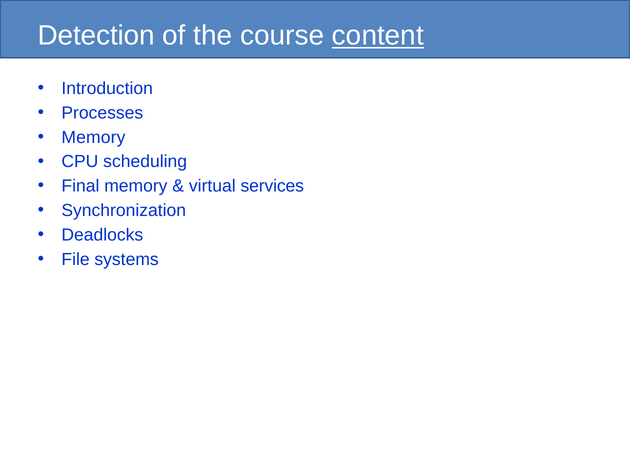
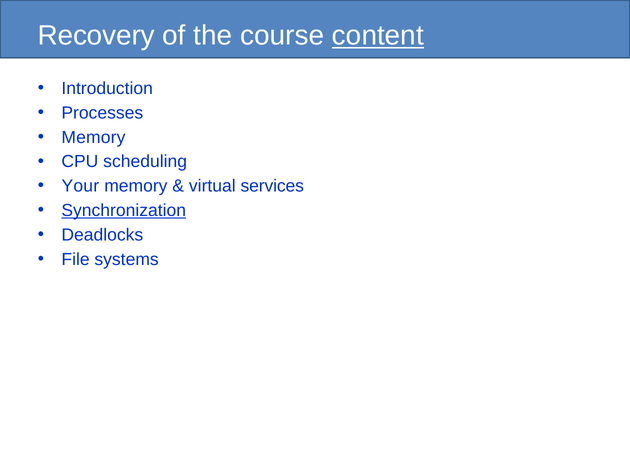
Detection: Detection -> Recovery (96, 36)
Final: Final -> Your (80, 186)
Synchronization underline: none -> present (124, 211)
